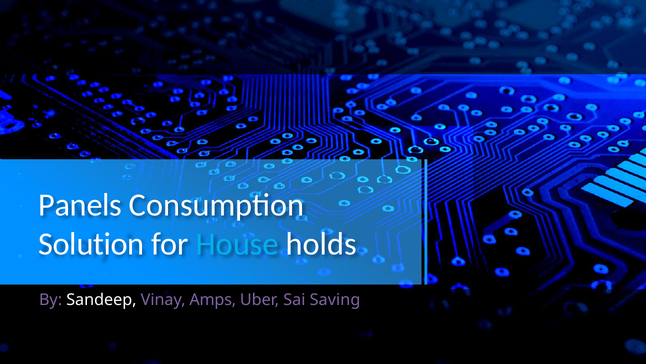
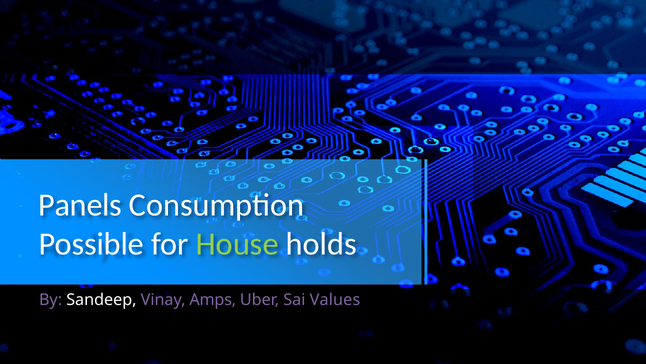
Solution: Solution -> Possible (91, 244)
House colour: light blue -> light green (237, 244)
Saving: Saving -> Values (335, 300)
